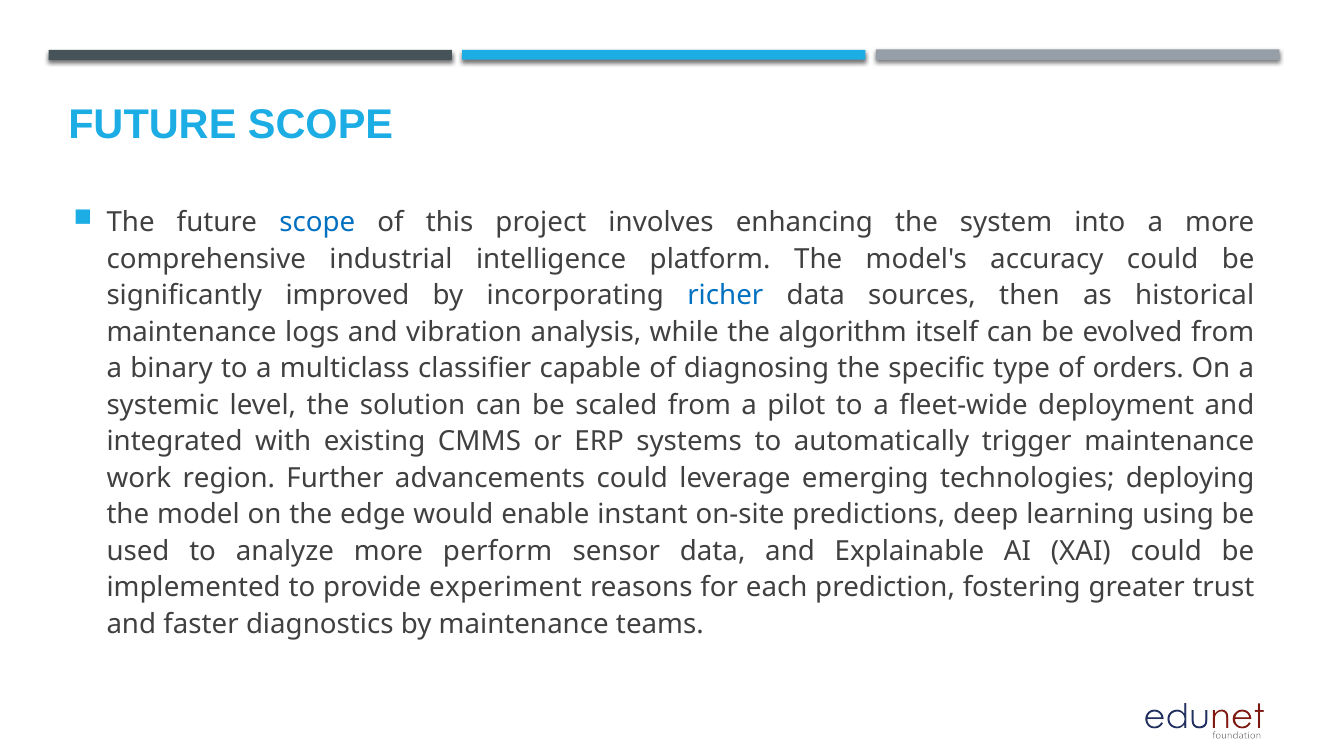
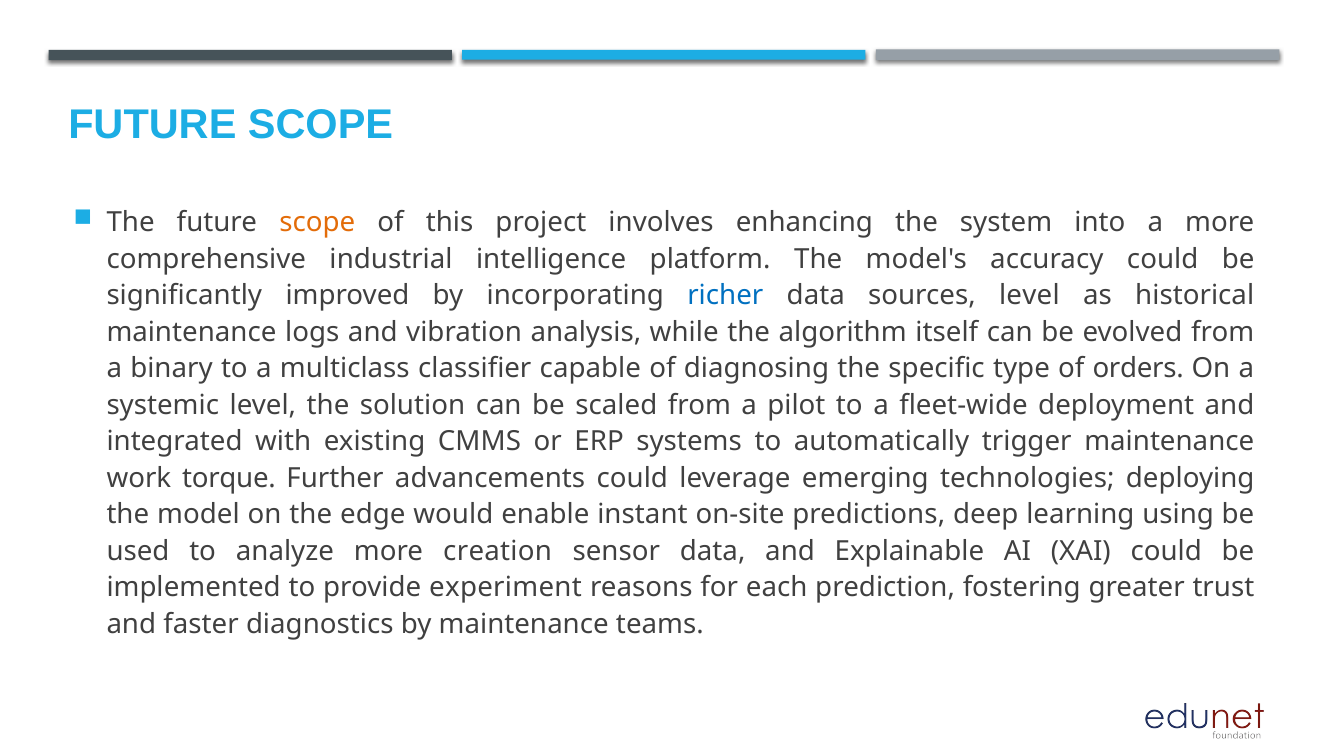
scope colour: blue -> orange (317, 223)
sources then: then -> level (1029, 296)
region: region -> torque (229, 478)
perform: perform -> creation (498, 551)
